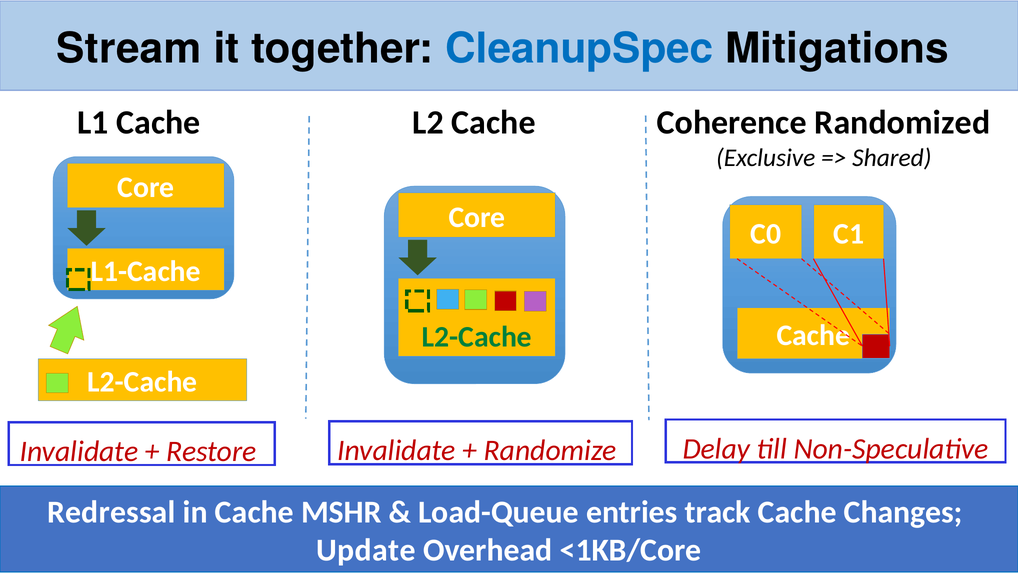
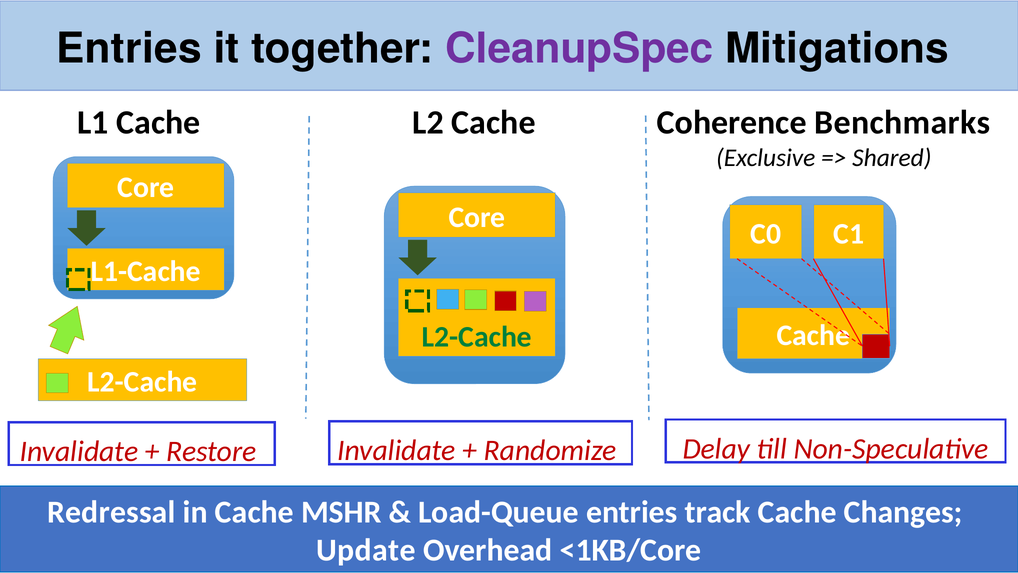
Stream: Stream -> Entries (129, 49)
CleanupSpec colour: blue -> purple (579, 49)
Randomized: Randomized -> Benchmarks (902, 123)
